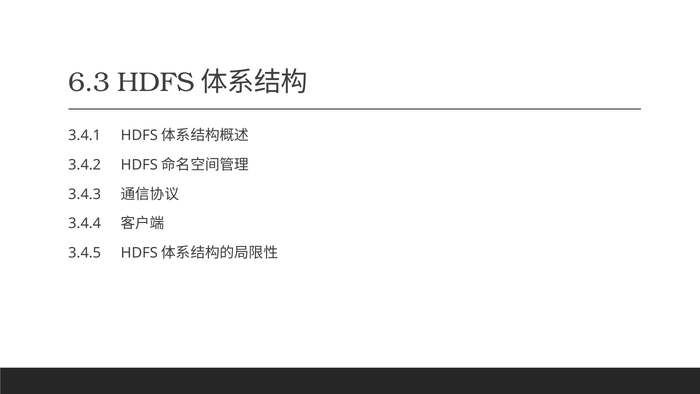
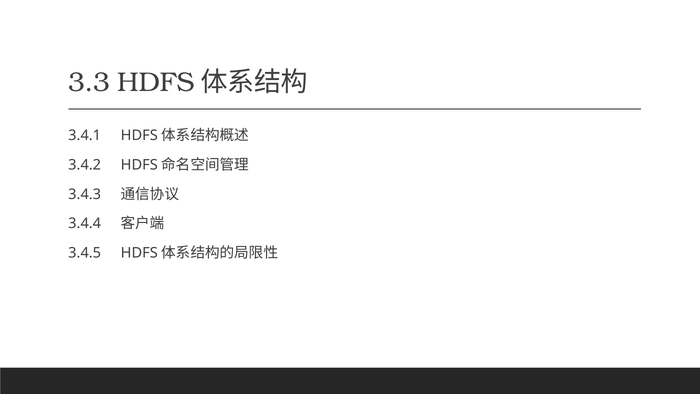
6.3: 6.3 -> 3.3 (89, 82)
